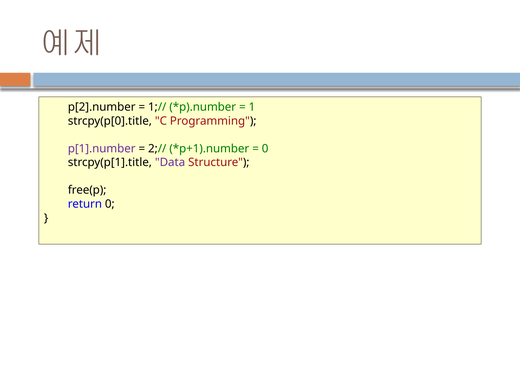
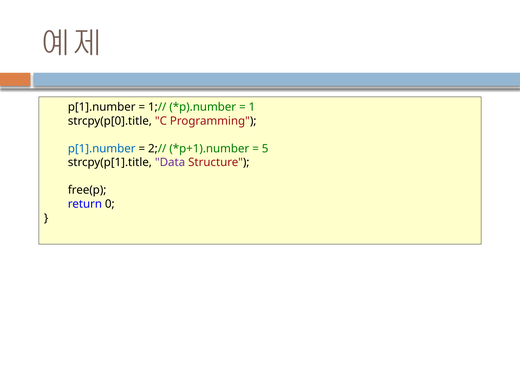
p[2].number: p[2].number -> p[1].number (102, 107)
p[1].number colour: purple -> blue (102, 149)
0: 0 -> 5 (265, 149)
